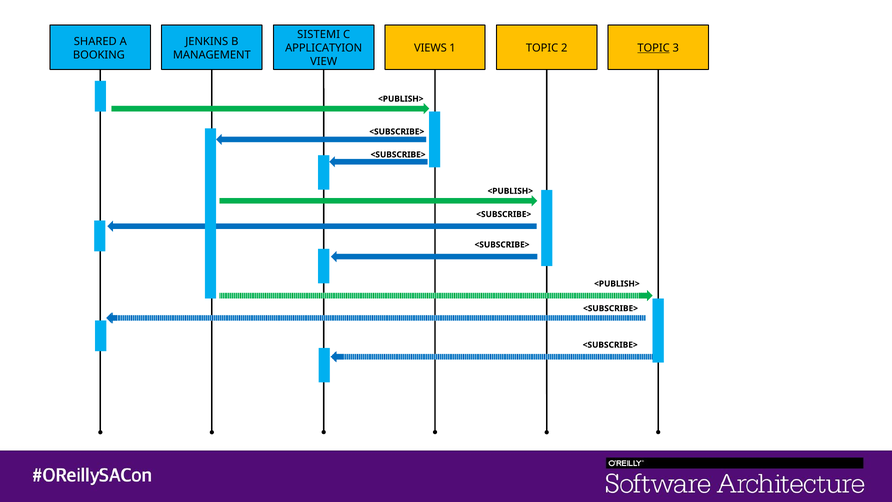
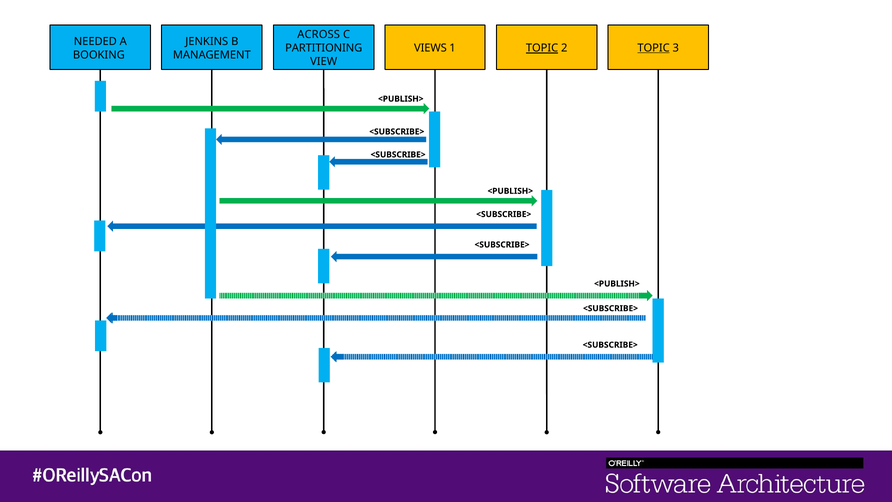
SISTEMI: SISTEMI -> ACROSS (319, 35)
SHARED: SHARED -> NEEDED (95, 41)
APPLICATYION: APPLICATYION -> PARTITIONING (324, 48)
TOPIC underline: none -> present (542, 48)
